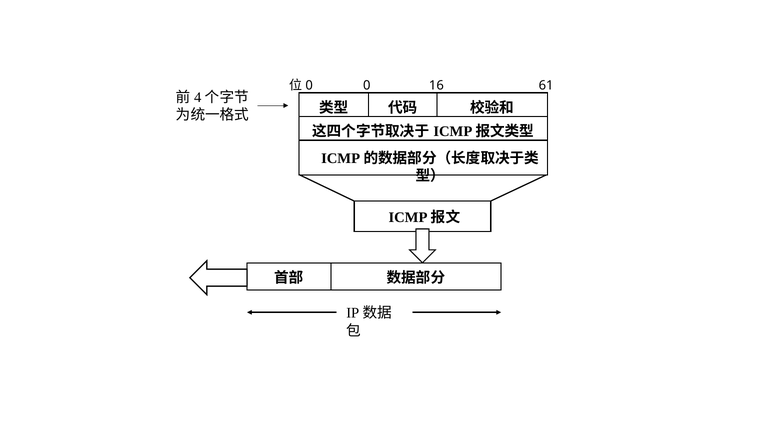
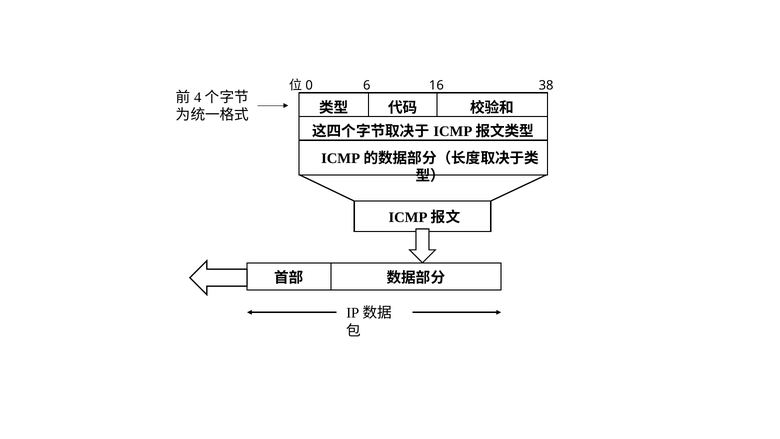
0: 0 -> 6 (367, 86)
61: 61 -> 38 (546, 86)
